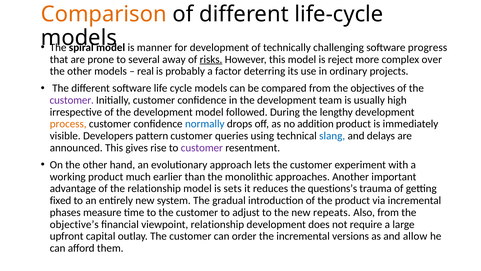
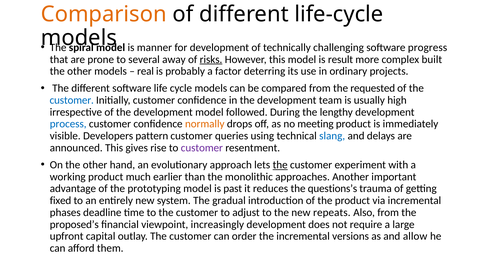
reject: reject -> result (340, 59)
over: over -> built (432, 59)
objectives: objectives -> requested (373, 88)
customer colour: purple -> blue (72, 100)
process colour: orange -> blue (68, 124)
normally colour: blue -> orange (205, 124)
addition: addition -> meeting (316, 124)
the underline: none -> present (280, 165)
the relationship: relationship -> prototyping (154, 188)
sets: sets -> past (233, 188)
measure: measure -> deadline (102, 212)
objective’s: objective’s -> proposed’s (74, 224)
viewpoint relationship: relationship -> increasingly (217, 224)
